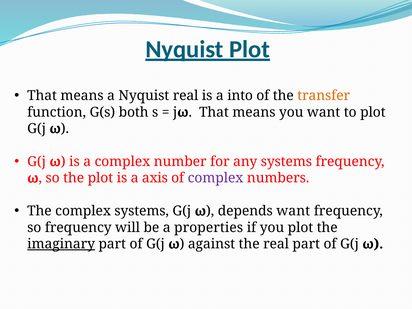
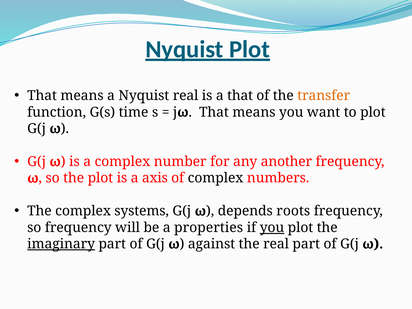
a into: into -> that (240, 96)
both: both -> time (134, 112)
any systems: systems -> another (286, 162)
complex colour: purple -> black (216, 178)
depends want: want -> roots (293, 211)
you underline: none -> present (272, 228)
